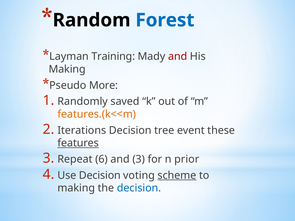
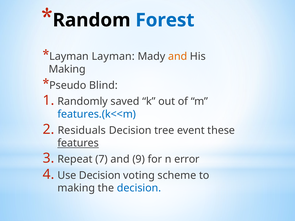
Layman Training: Training -> Layman (113, 57)
and colour: red -> orange (178, 57)
More: More -> Blind (103, 85)
features.(k<<m colour: orange -> blue (97, 114)
Iterations: Iterations -> Residuals (82, 130)
6: 6 -> 7 (101, 159)
and 3: 3 -> 9 (139, 159)
prior: prior -> error (187, 159)
scheme underline: present -> none (177, 175)
